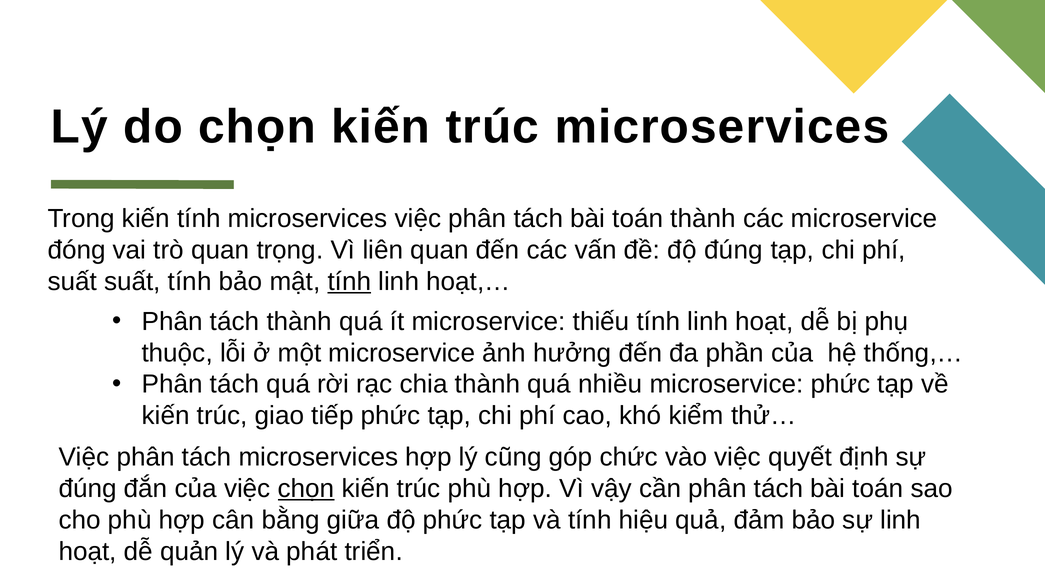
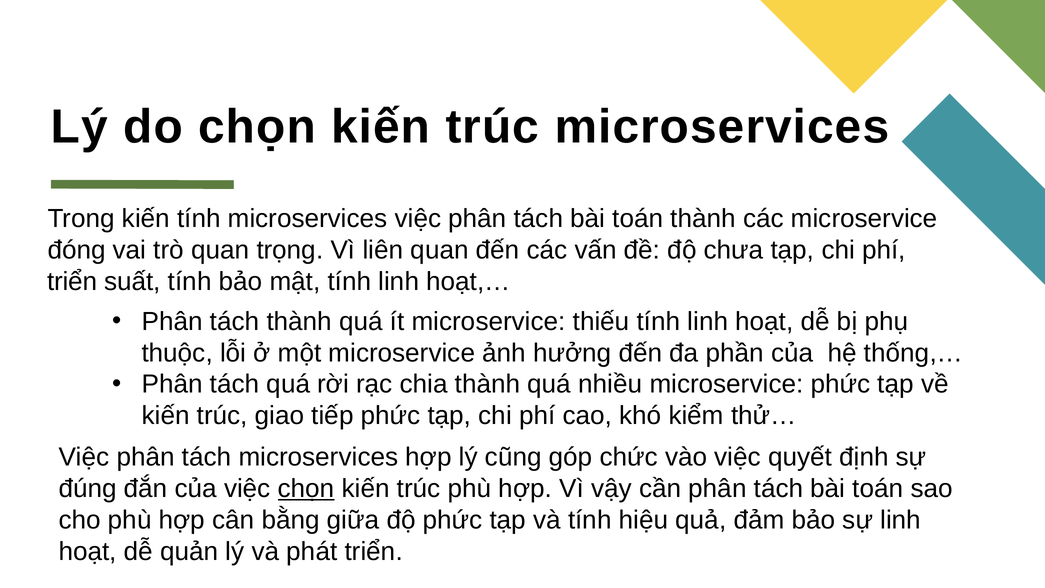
độ đúng: đúng -> chưa (734, 250)
suất: suất -> triển (72, 281)
tính underline: present -> none (349, 281)
